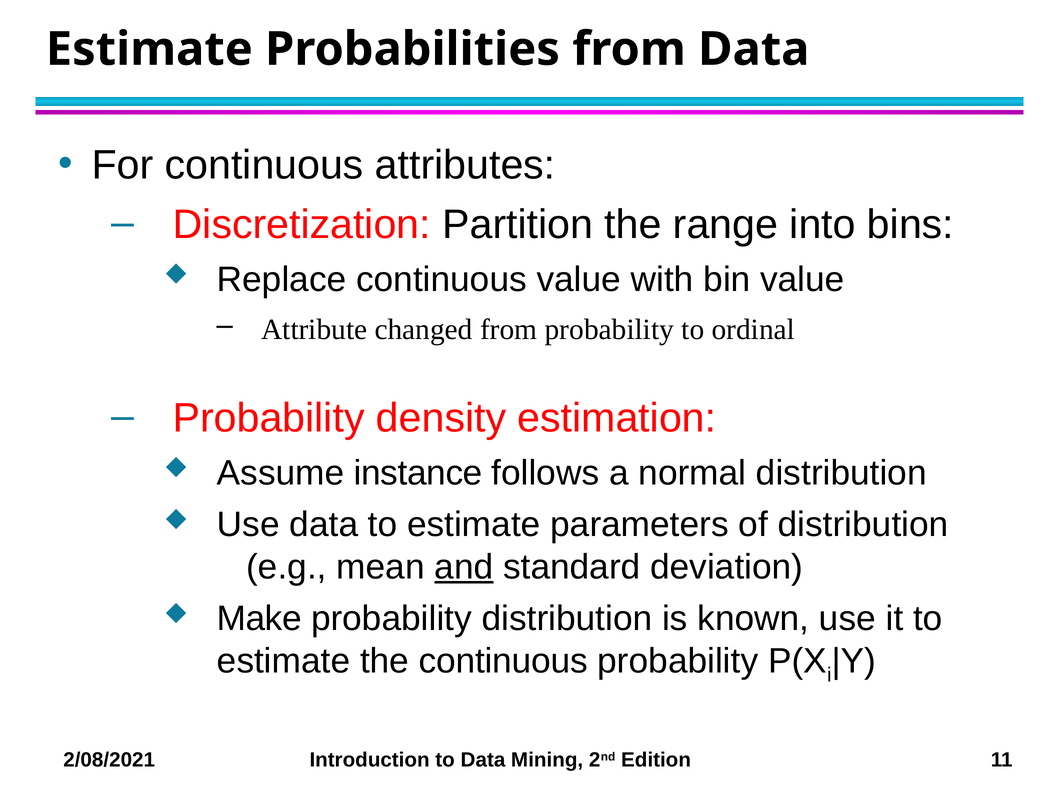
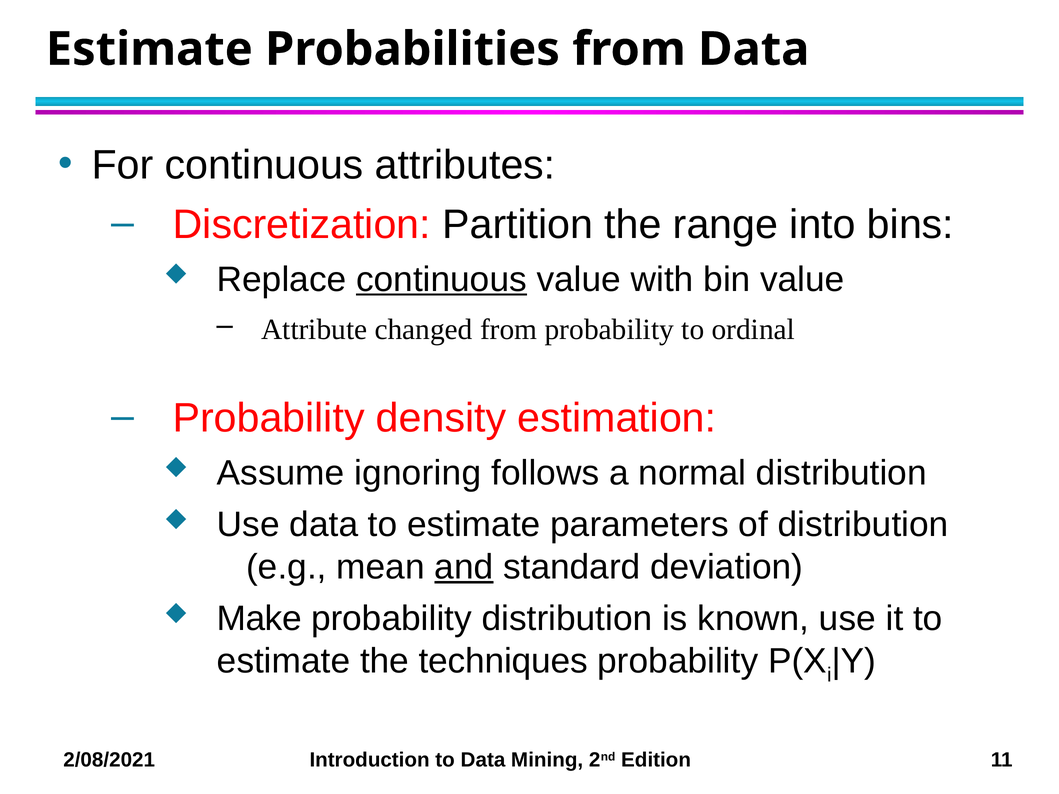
continuous underline: none -> present (442, 279)
instance: instance -> ignoring (418, 473)
the continuous: continuous -> techniques (503, 661)
